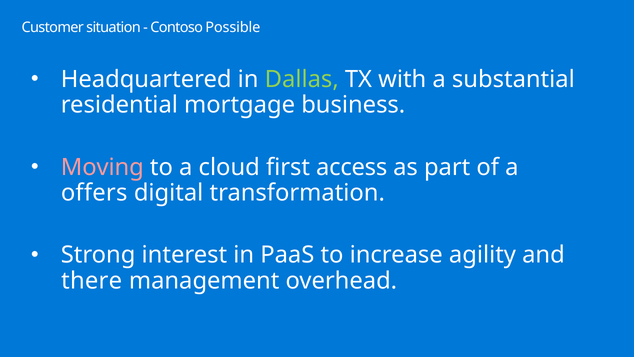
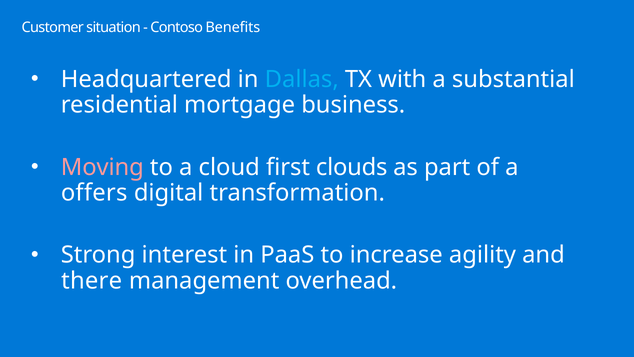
Possible: Possible -> Benefits (233, 28)
Dallas colour: light green -> light blue (302, 79)
access: access -> clouds (352, 167)
